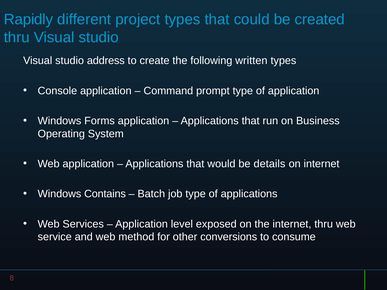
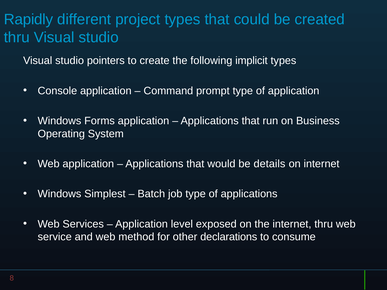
address: address -> pointers (106, 61)
written: written -> implicit (251, 61)
Contains: Contains -> Simplest (105, 194)
conversions: conversions -> declarations (229, 237)
